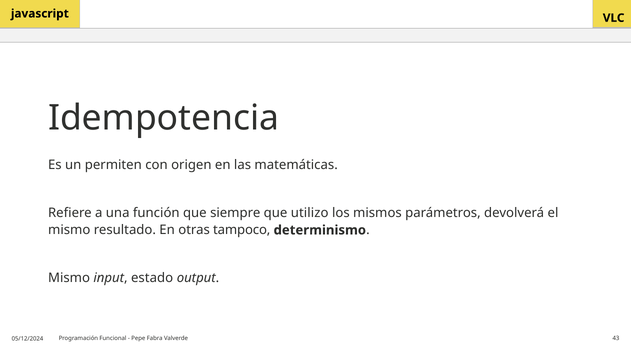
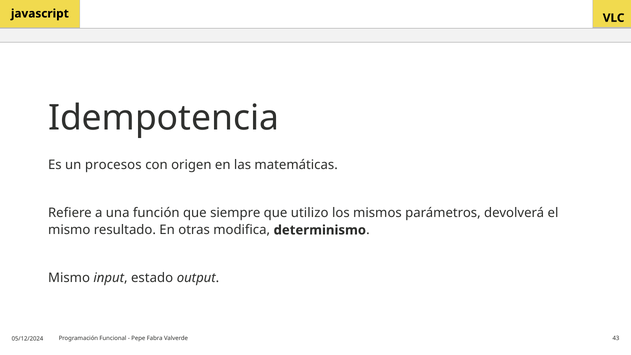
permiten: permiten -> procesos (113, 165)
tampoco: tampoco -> modifica (242, 230)
